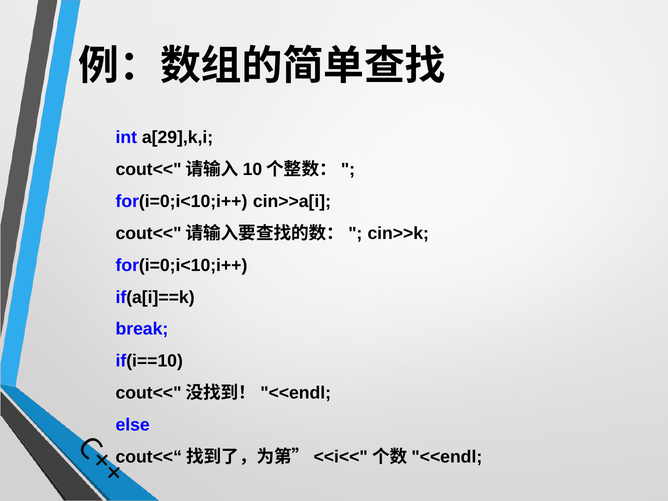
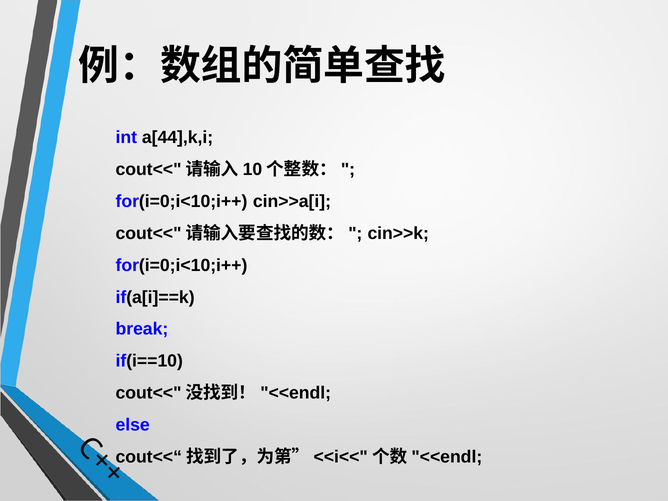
a[29],k,i: a[29],k,i -> a[44],k,i (178, 138)
